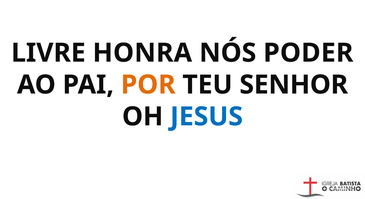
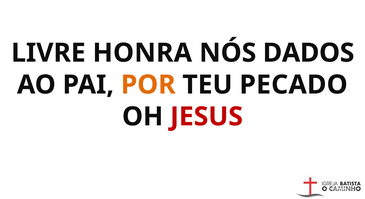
PODER: PODER -> DADOS (309, 53)
SENHOR: SENHOR -> PECADO (294, 85)
JESUS colour: blue -> red (207, 116)
